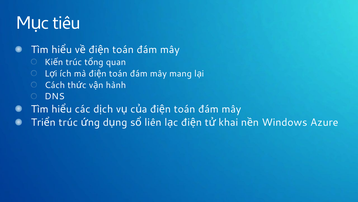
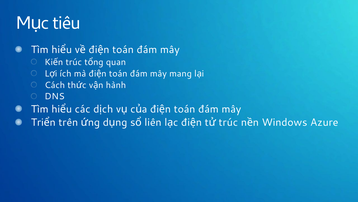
trúc: trúc -> trên (68, 122)
khai: khai -> trúc (228, 122)
